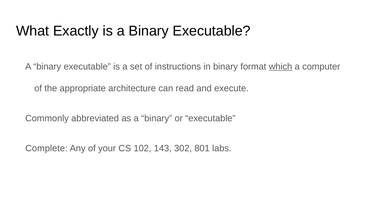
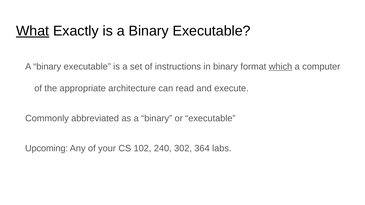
What underline: none -> present (33, 31)
Complete: Complete -> Upcoming (47, 149)
143: 143 -> 240 (163, 149)
801: 801 -> 364 (202, 149)
